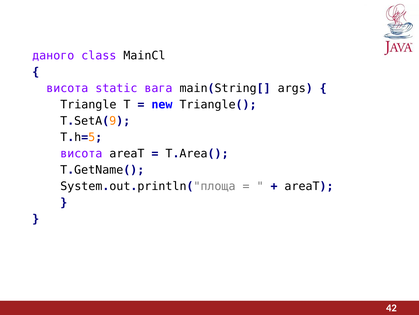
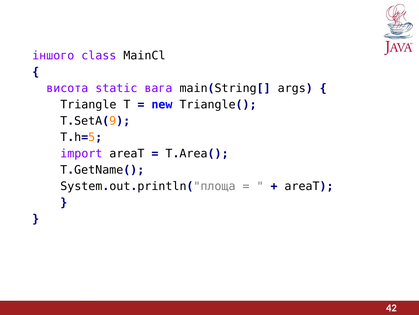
даного: даного -> іншого (53, 55)
висота: висота -> import (81, 153)
